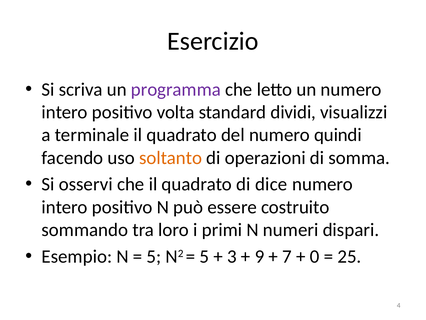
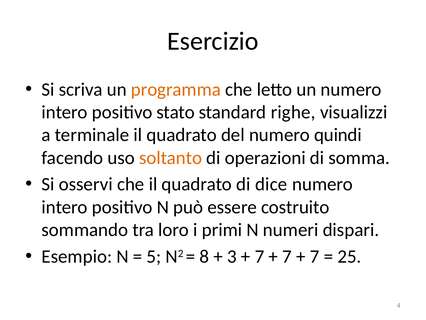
programma colour: purple -> orange (176, 89)
volta: volta -> stato (176, 112)
dividi: dividi -> righe (293, 112)
5: 5 -> 8 (204, 256)
9: 9 -> 7 (259, 256)
0: 0 -> 7 (315, 256)
